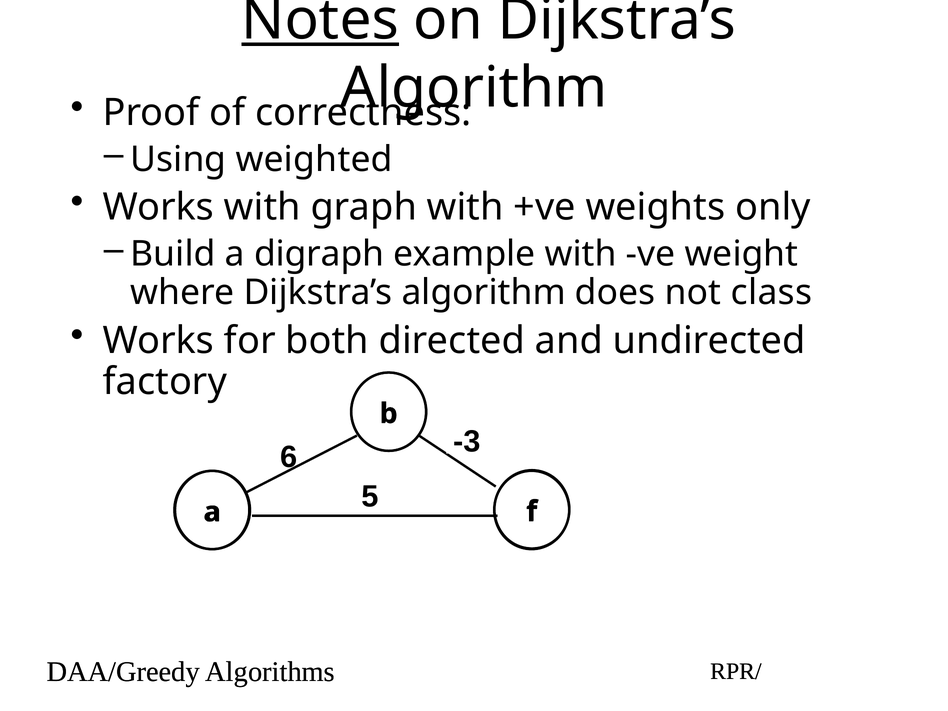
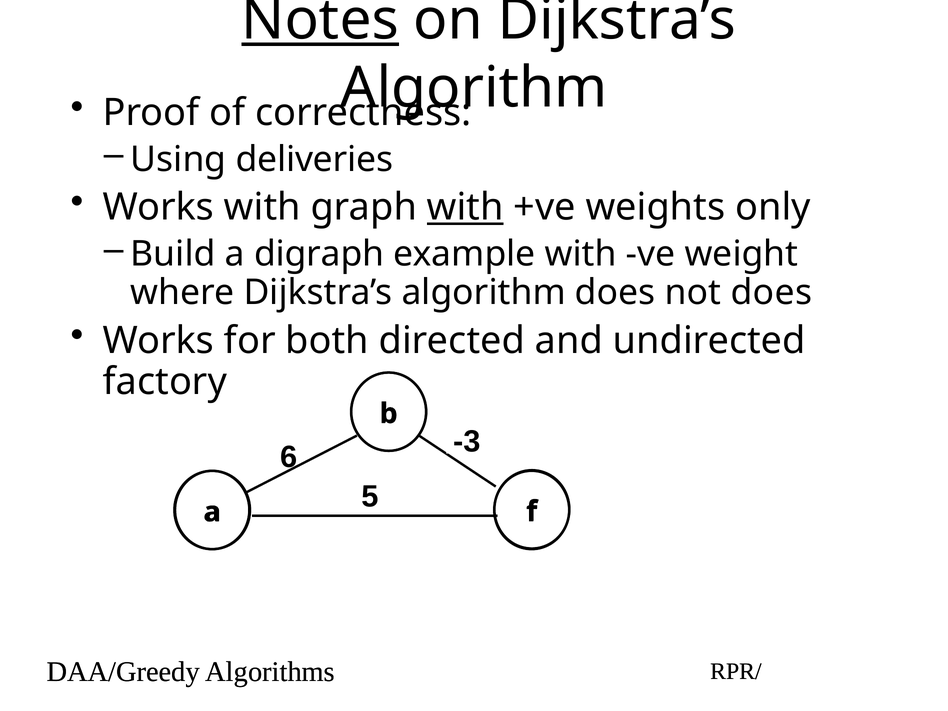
weighted: weighted -> deliveries (314, 159)
with underline: none -> present (465, 207)
not class: class -> does (772, 293)
